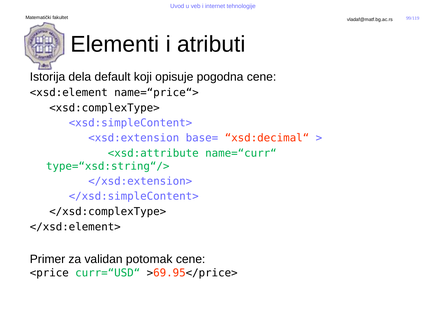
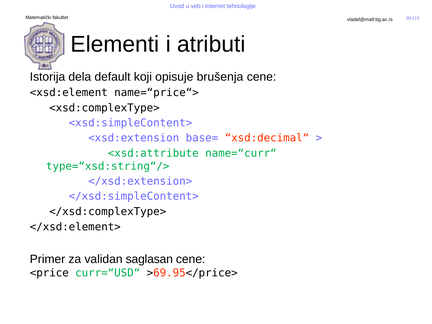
pogodna: pogodna -> brušenja (220, 77)
potomak: potomak -> saglasan (149, 259)
